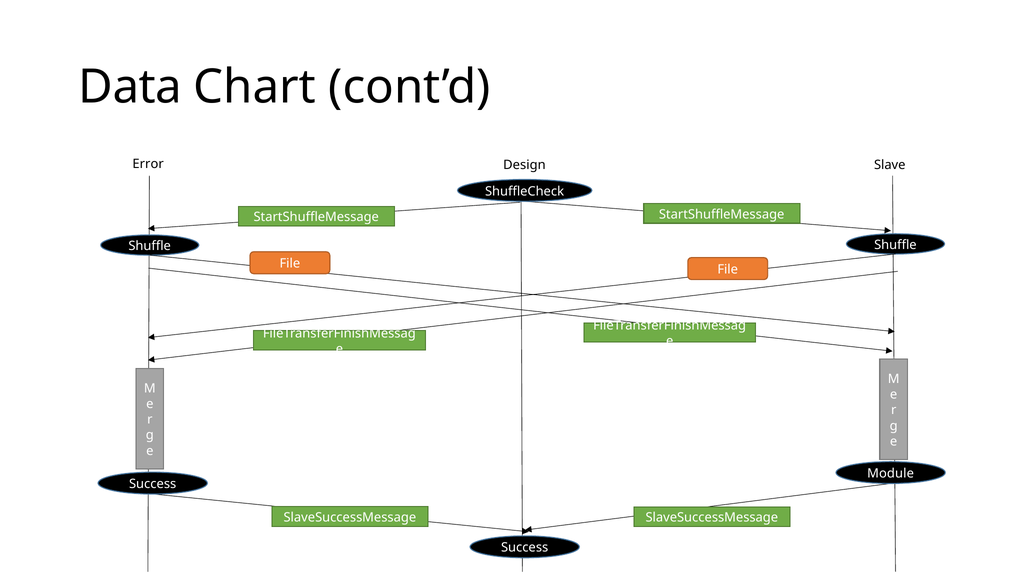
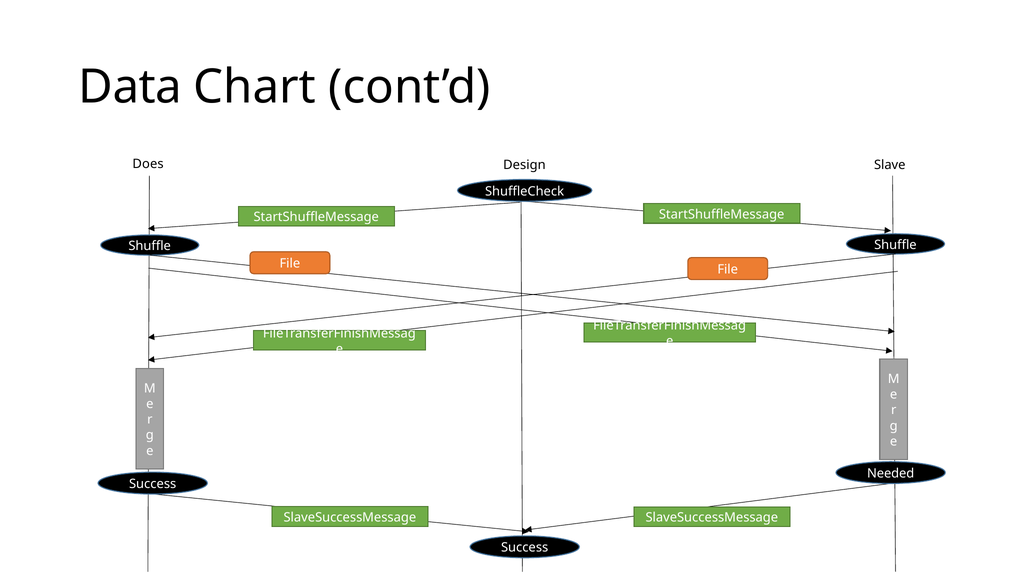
Error: Error -> Does (148, 164)
Module: Module -> Needed (891, 473)
